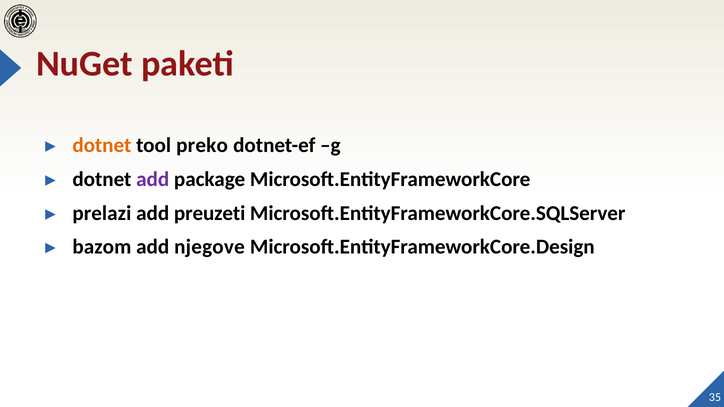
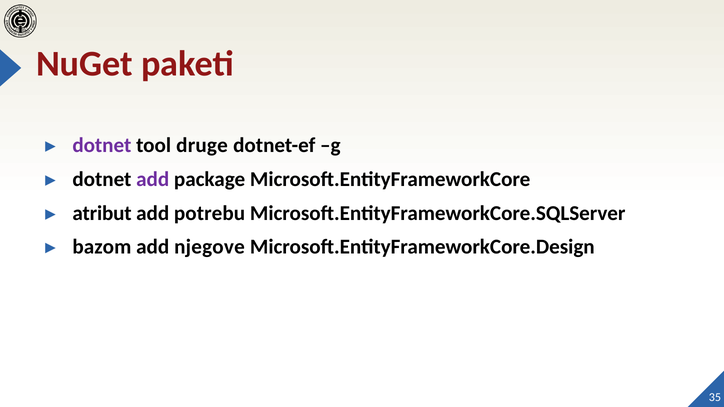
dotnet colour: orange -> purple (102, 145)
preko: preko -> druge (202, 145)
prelazi: prelazi -> atribut (102, 213)
preuzeti: preuzeti -> potrebu (210, 213)
